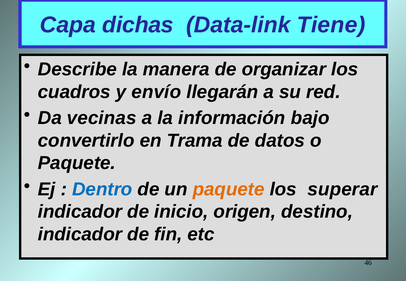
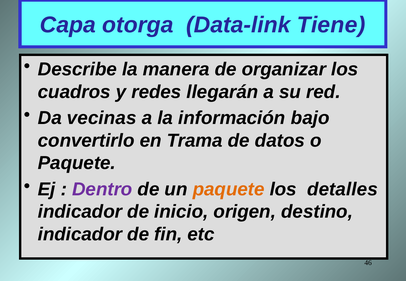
dichas: dichas -> otorga (138, 25)
envío: envío -> redes (156, 92)
Dentro colour: blue -> purple (102, 189)
superar: superar -> detalles (342, 189)
